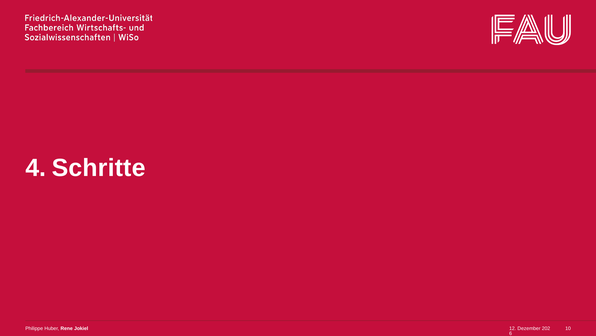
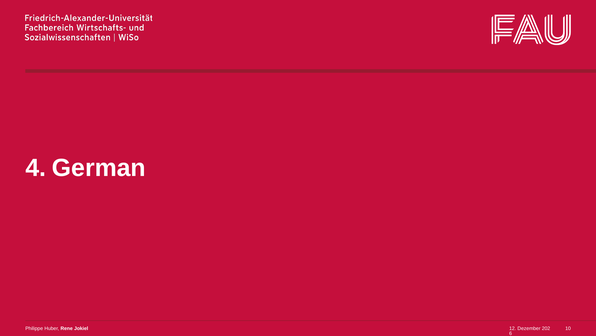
Schritte: Schritte -> German (99, 167)
